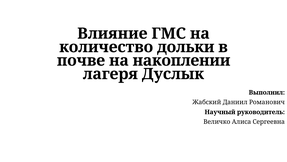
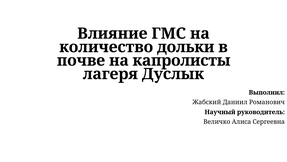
накоплении: накоплении -> капролисты (181, 60)
